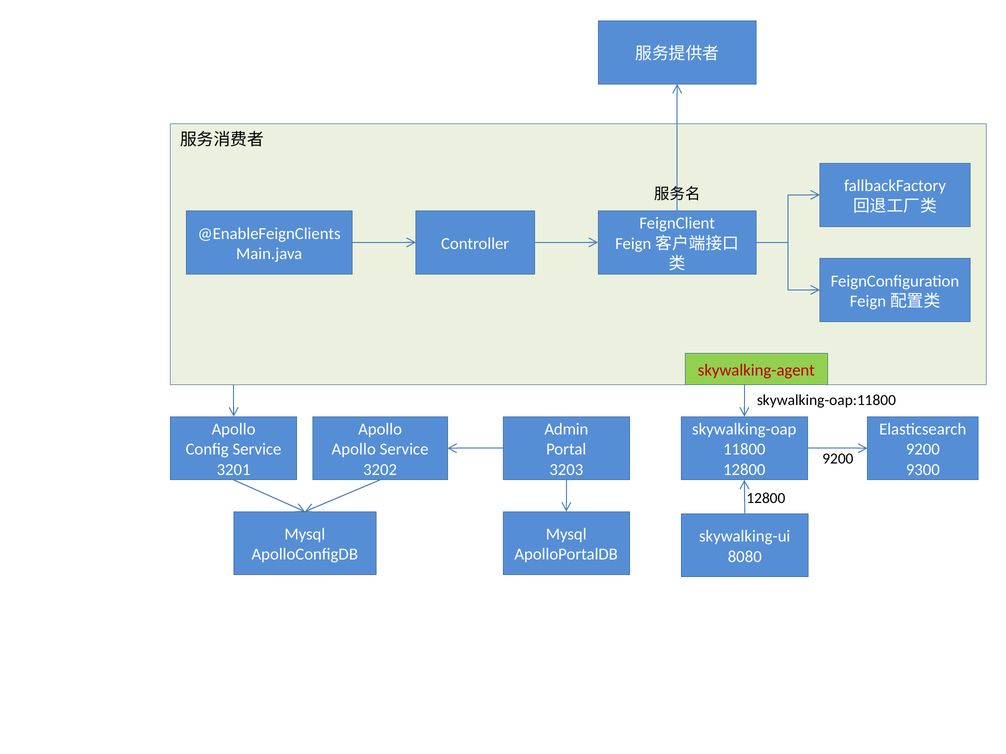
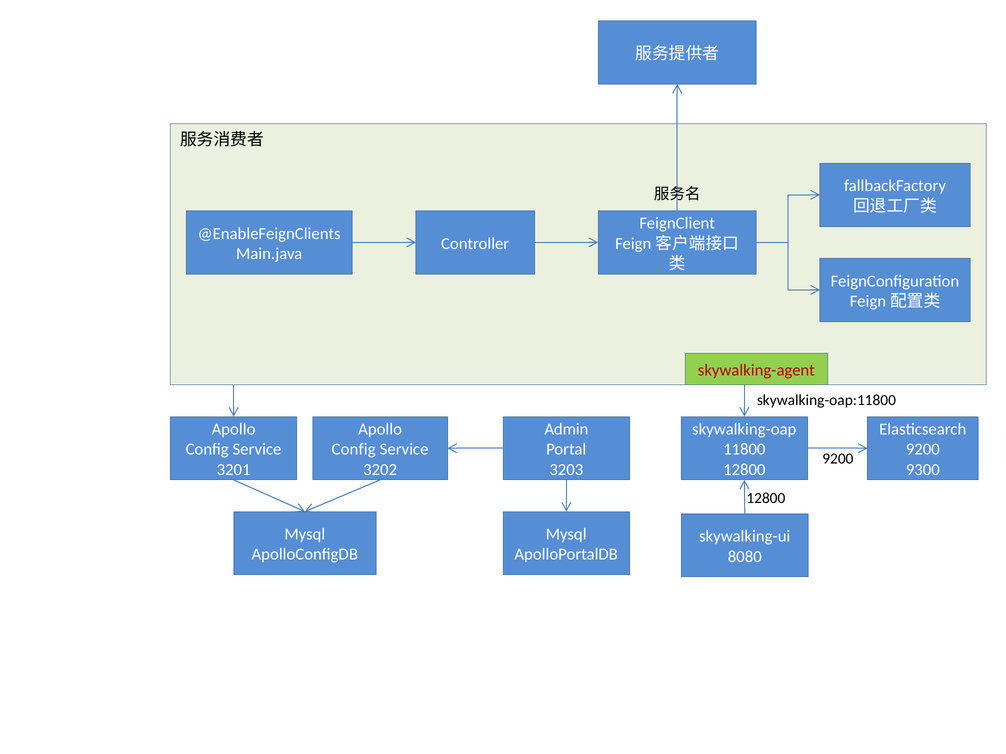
Apollo: Apollo -> Config (354, 450)
